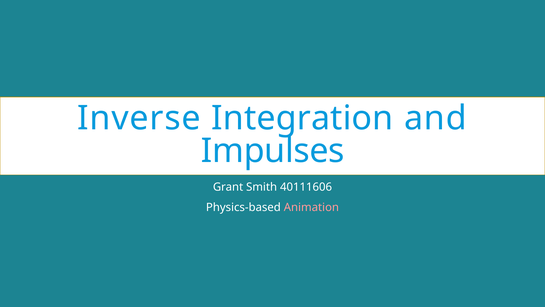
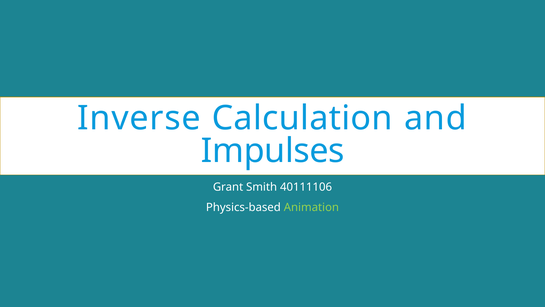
Integration: Integration -> Calculation (302, 118)
40111606: 40111606 -> 40111106 (306, 187)
Animation colour: pink -> light green (311, 207)
